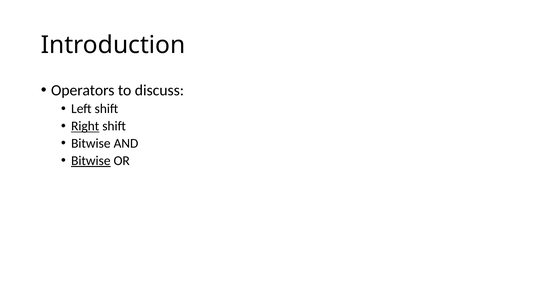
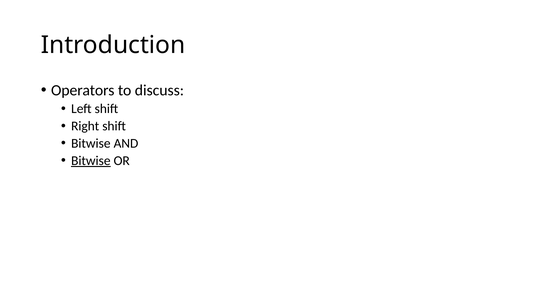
Right underline: present -> none (85, 126)
